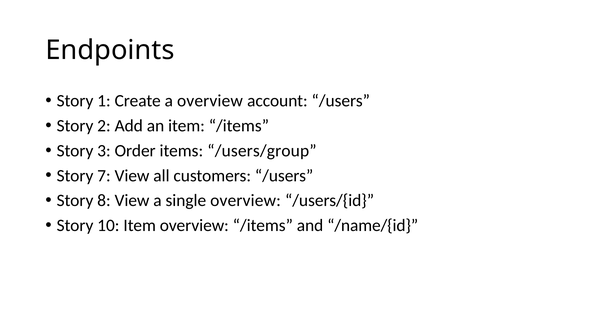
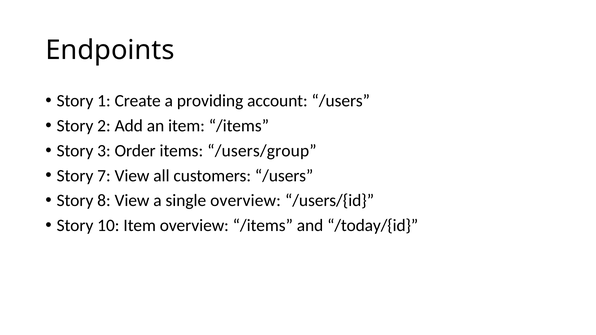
a overview: overview -> providing (210, 101)
/name/{id: /name/{id -> /today/{id (373, 226)
